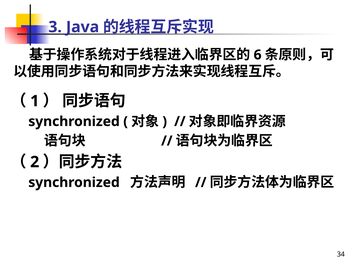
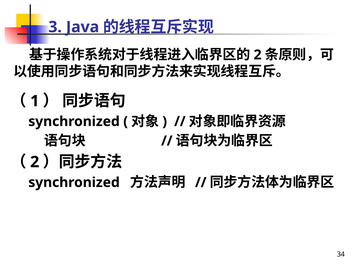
6: 6 -> 2 (258, 55)
